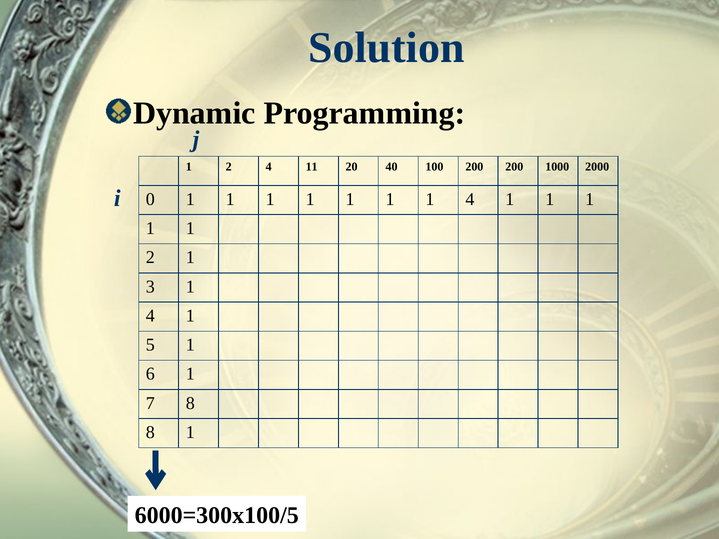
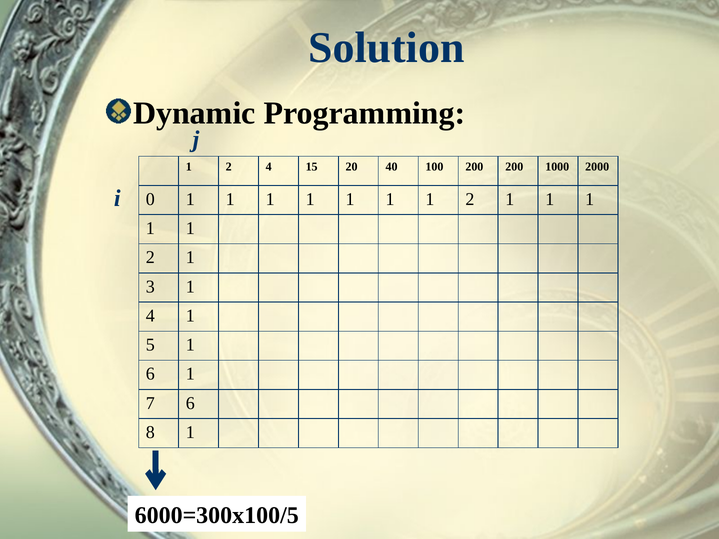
11: 11 -> 15 (312, 167)
4: 4 -> 2 (470, 199)
7 8: 8 -> 6 (190, 403)
